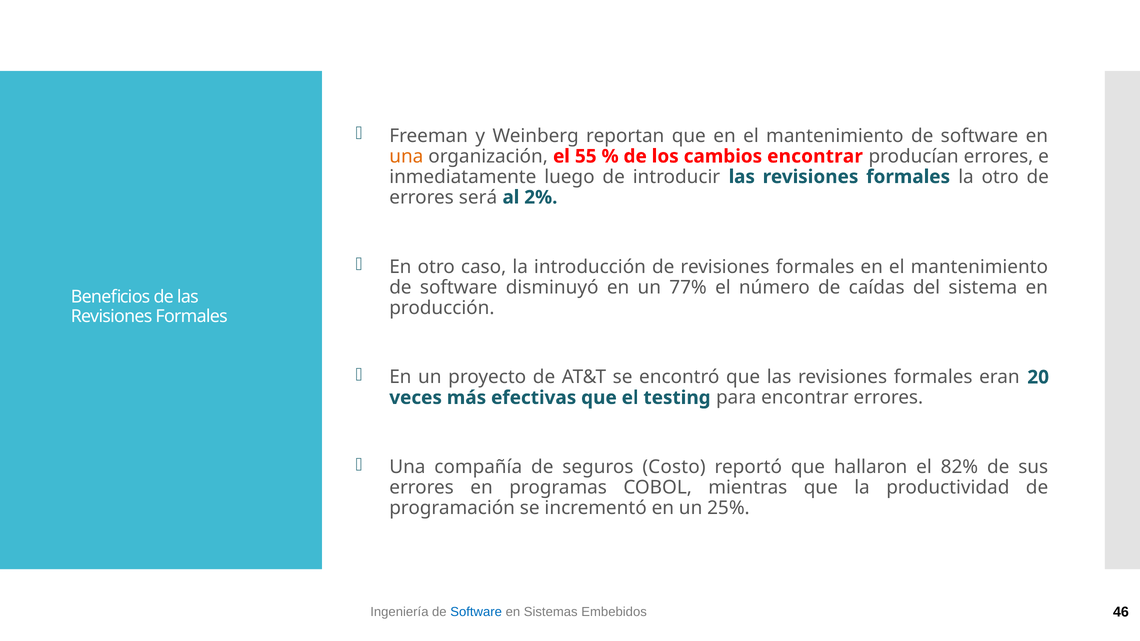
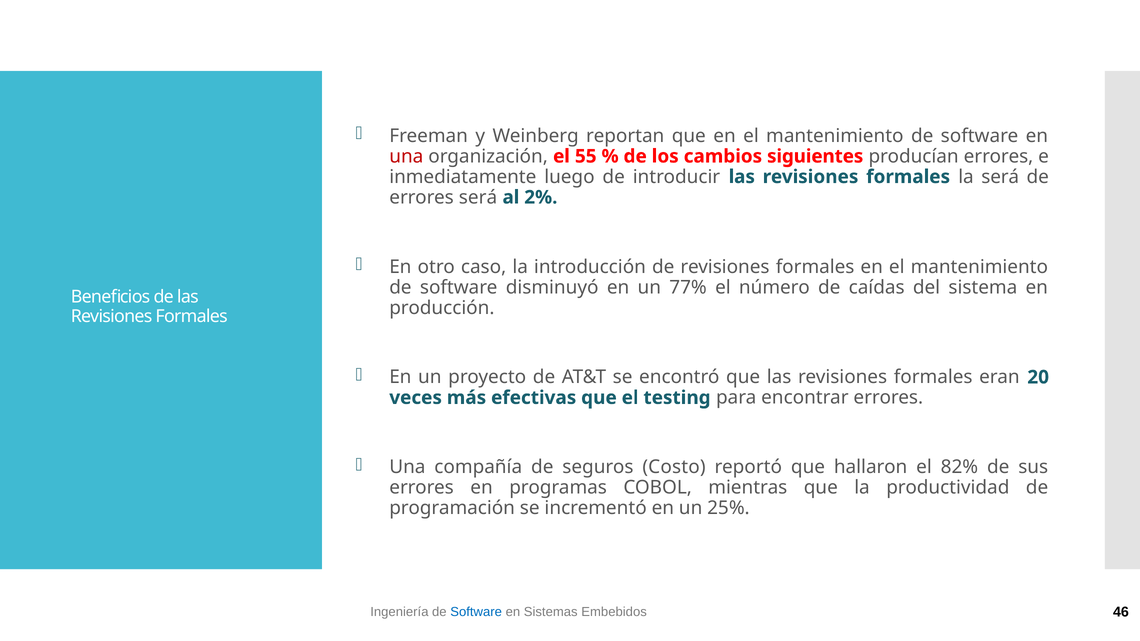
una colour: orange -> red (406, 156)
cambios encontrar: encontrar -> siguientes (815, 156)
la otro: otro -> será (1000, 177)
